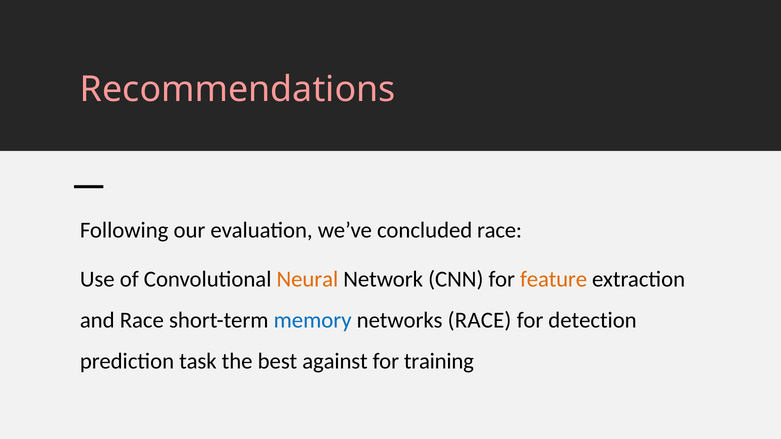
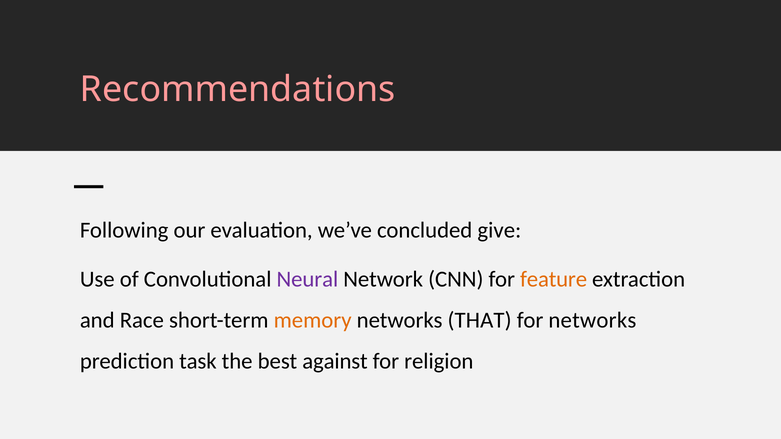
concluded race: race -> give (499, 230)
Neural colour: orange -> purple (307, 279)
memory colour: blue -> orange (313, 320)
networks RACE: RACE -> THAT (480, 320)
for detection: detection -> networks (592, 320)
training: training -> religion (439, 361)
